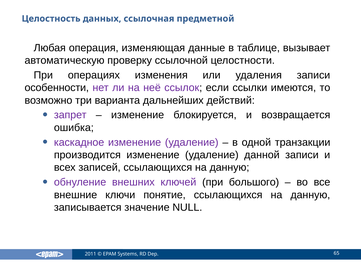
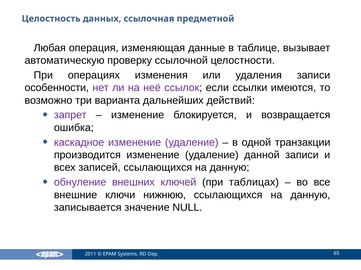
большого: большого -> таблицах (254, 183)
понятие: понятие -> нижнюю (165, 195)
